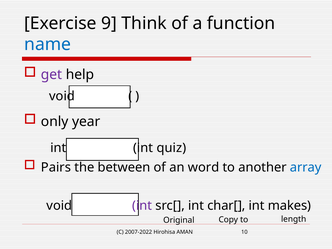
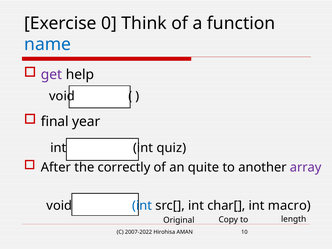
9: 9 -> 0 (109, 23)
only: only -> final (55, 122)
Pairs: Pairs -> After (56, 167)
between: between -> correctly (124, 167)
word: word -> quite (204, 167)
array colour: blue -> purple (306, 167)
int colour: purple -> blue (142, 206)
makes: makes -> macro (289, 206)
